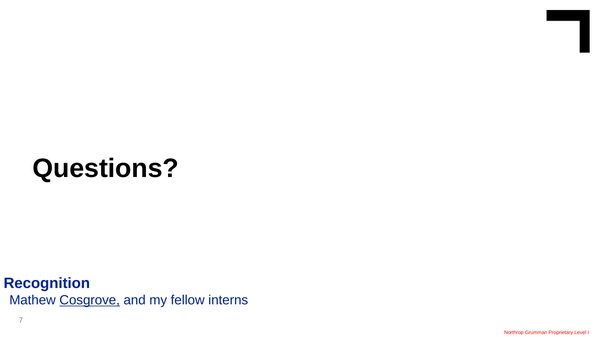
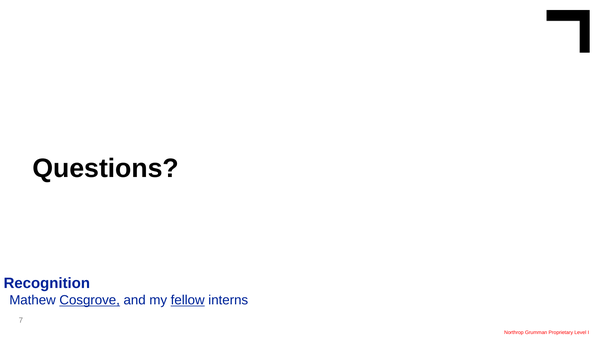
fellow underline: none -> present (188, 300)
